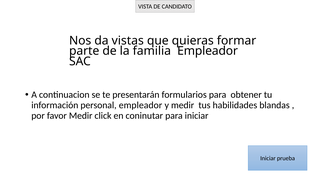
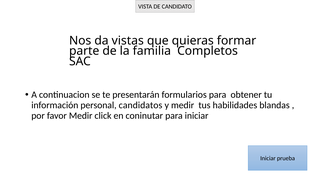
familia Empleador: Empleador -> Completos (208, 51)
personal empleador: empleador -> candidatos (141, 105)
